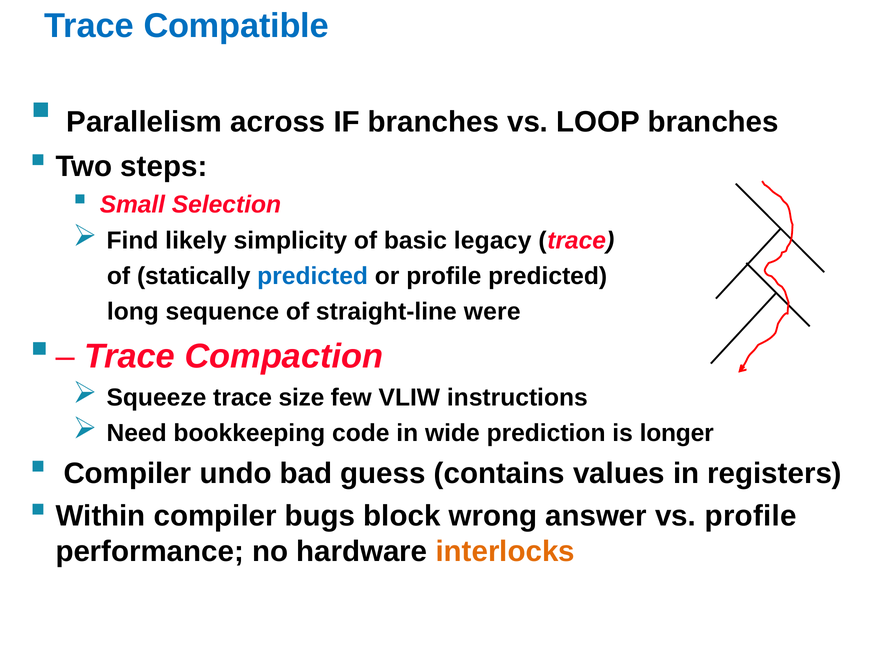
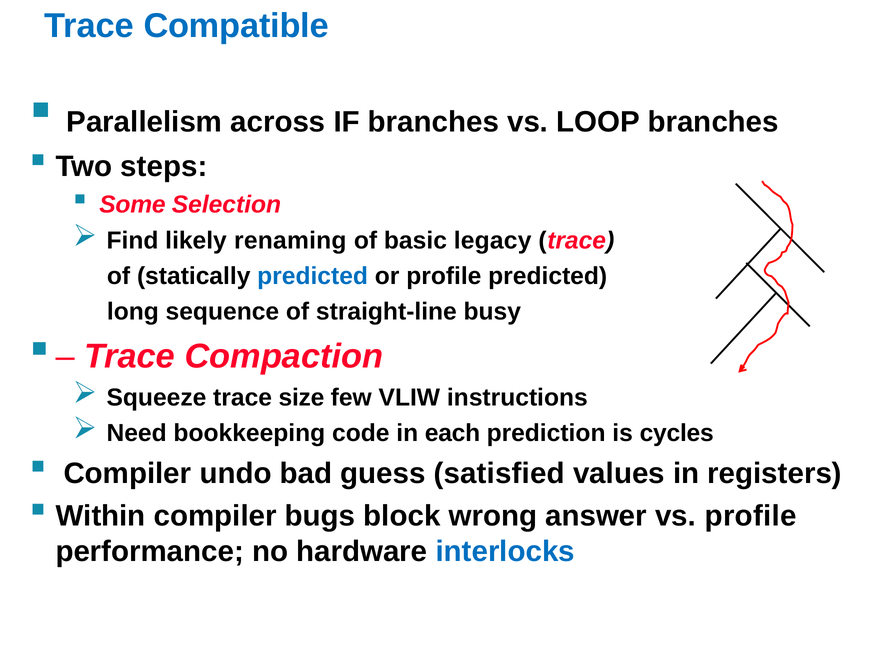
Small: Small -> Some (132, 205)
simplicity: simplicity -> renaming (290, 240)
were: were -> busy (492, 312)
wide: wide -> each (452, 433)
longer: longer -> cycles (677, 433)
contains: contains -> satisfied (499, 473)
interlocks colour: orange -> blue (505, 551)
